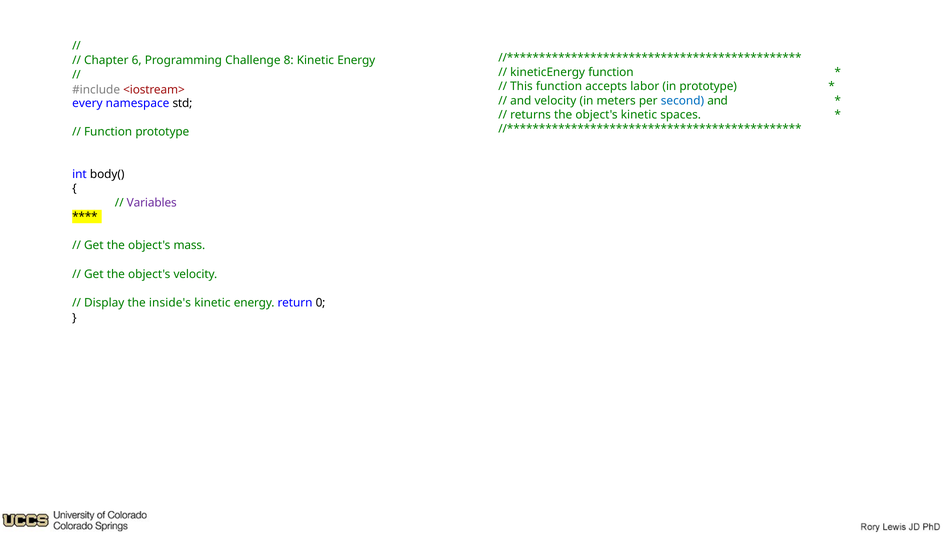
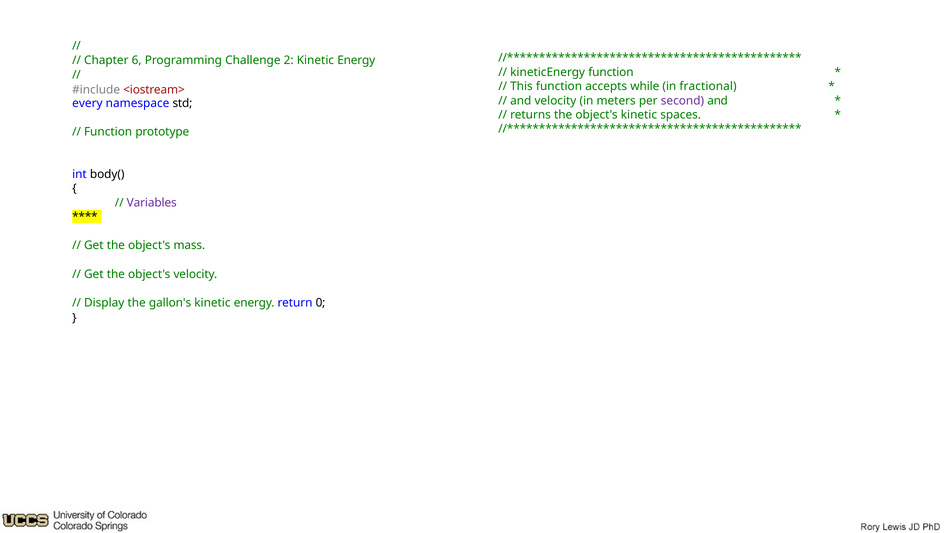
8: 8 -> 2 (289, 61)
labor: labor -> while (645, 87)
in prototype: prototype -> fractional (708, 87)
second colour: blue -> purple (682, 101)
inside's: inside's -> gallon's (170, 303)
